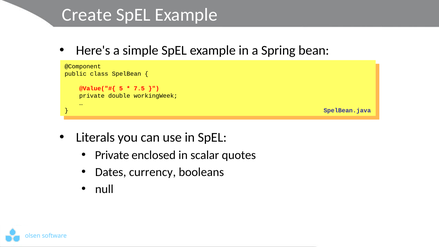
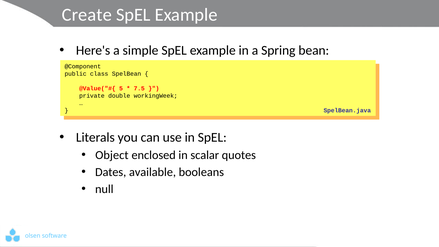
Private: Private -> Object (112, 155)
currency: currency -> available (152, 172)
